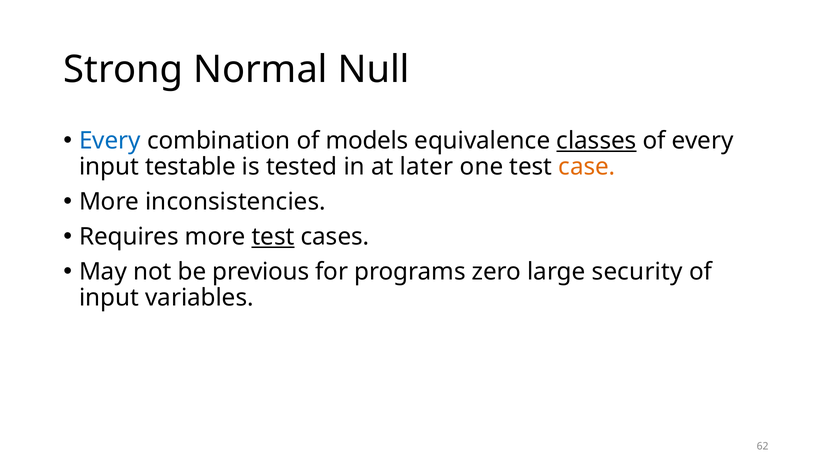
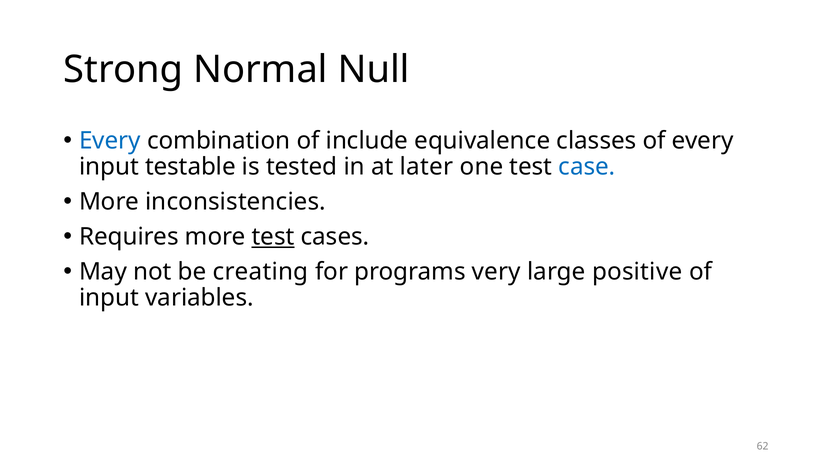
models: models -> include (367, 141)
classes underline: present -> none (596, 141)
case colour: orange -> blue (587, 167)
previous: previous -> creating (261, 272)
zero: zero -> very (496, 272)
security: security -> positive (637, 272)
